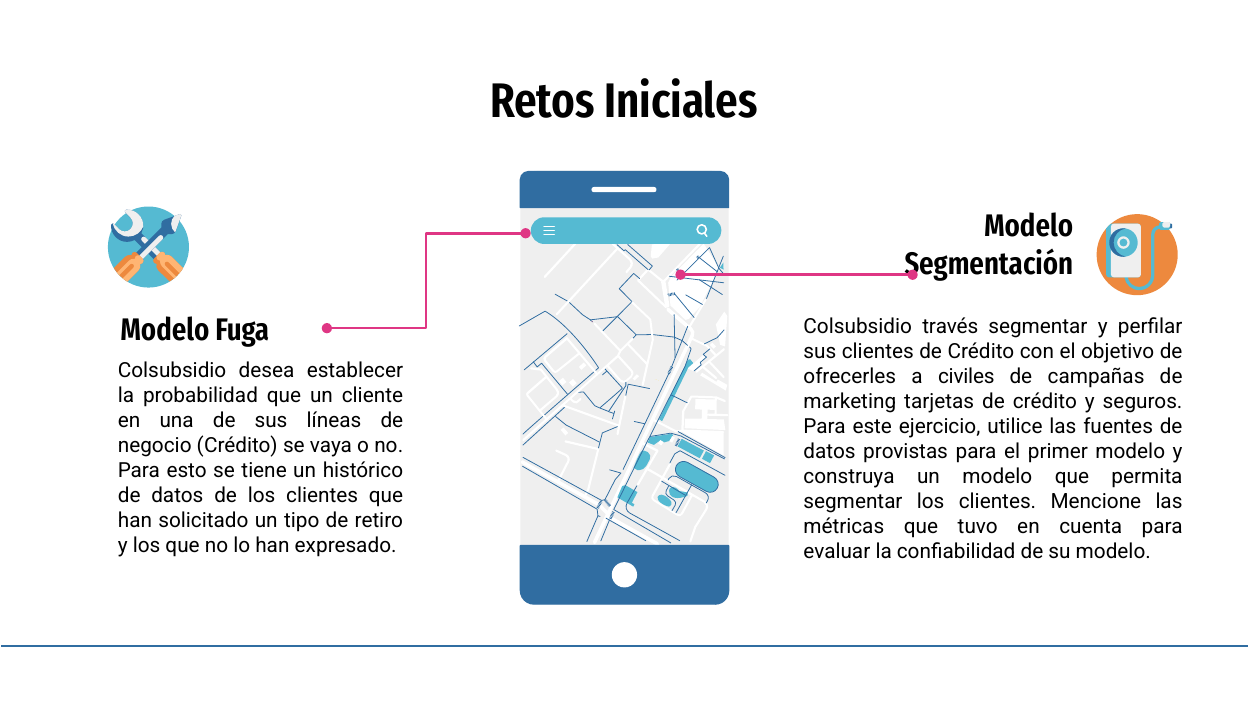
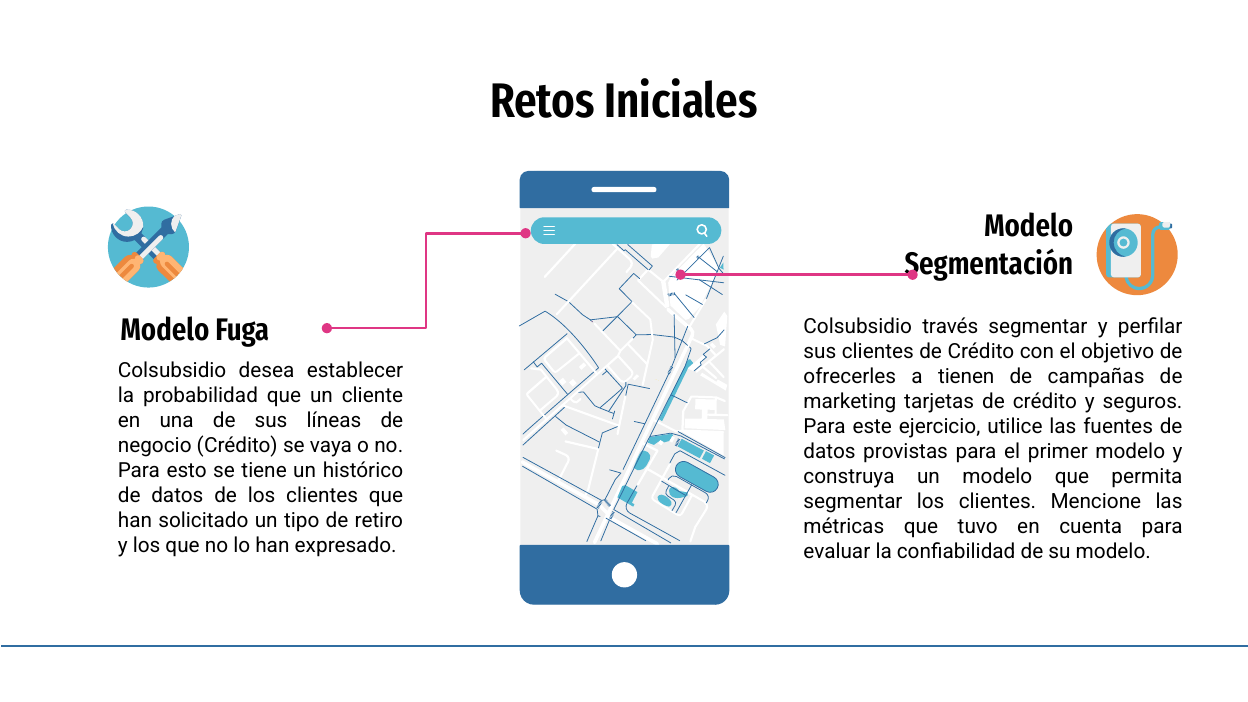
civiles: civiles -> tienen (966, 377)
